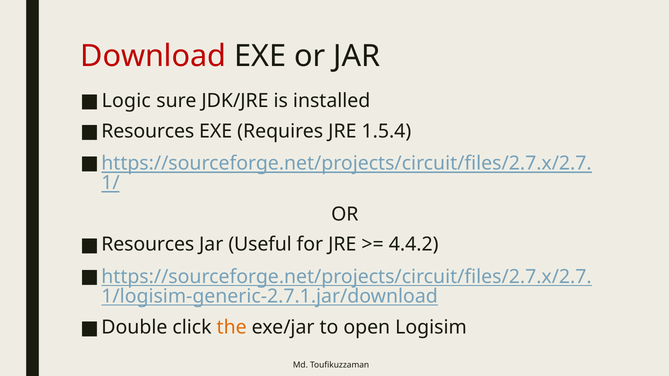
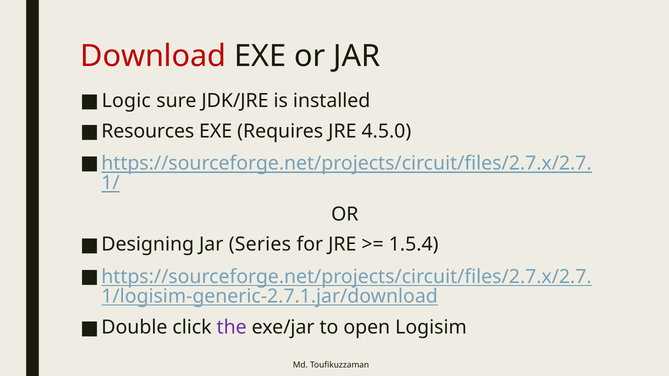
1.5.4: 1.5.4 -> 4.5.0 (386, 131)
Resources: Resources -> Designing (148, 245)
Useful: Useful -> Series (260, 245)
4.4.2: 4.4.2 -> 1.5.4 (414, 245)
the colour: orange -> purple (232, 328)
